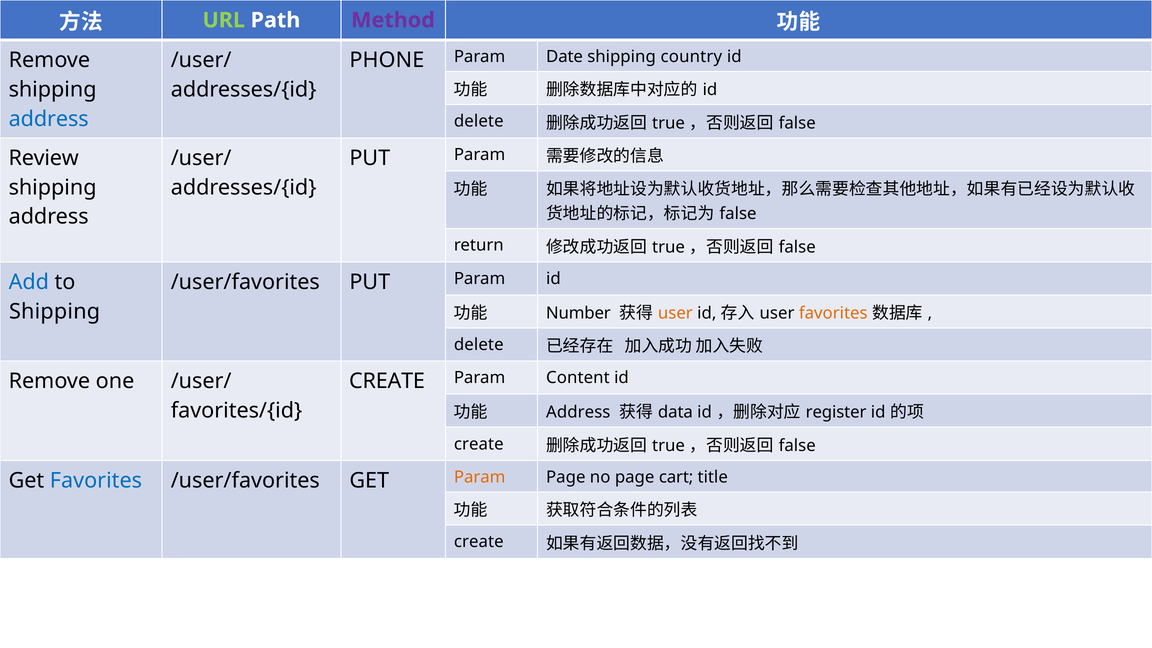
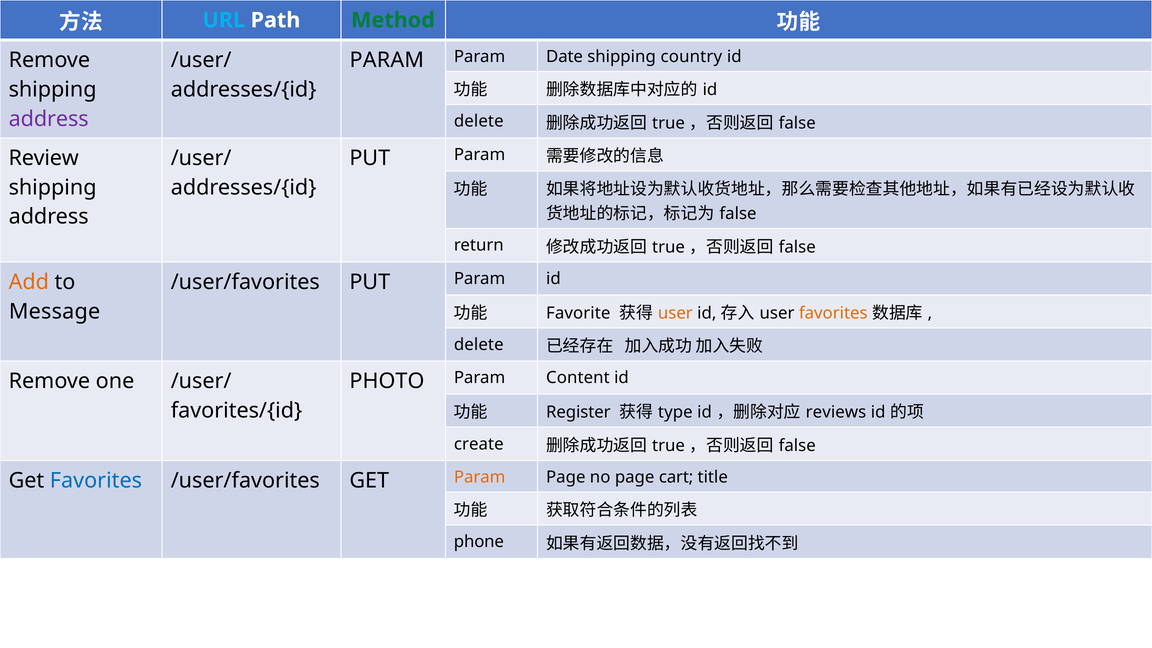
URL colour: light green -> light blue (224, 20)
Method colour: purple -> green (393, 20)
PHONE: PHONE -> PARAM (387, 60)
address colour: blue -> purple (49, 119)
Add colour: blue -> orange (29, 282)
Shipping: Shipping -> Message (55, 311)
Number: Number -> Favorite (578, 313)
CREATE: CREATE -> PHOTO (387, 381)
Address: Address -> Register (578, 412)
data: data -> type (675, 412)
register: register -> reviews (836, 412)
create: create -> phone (479, 542)
